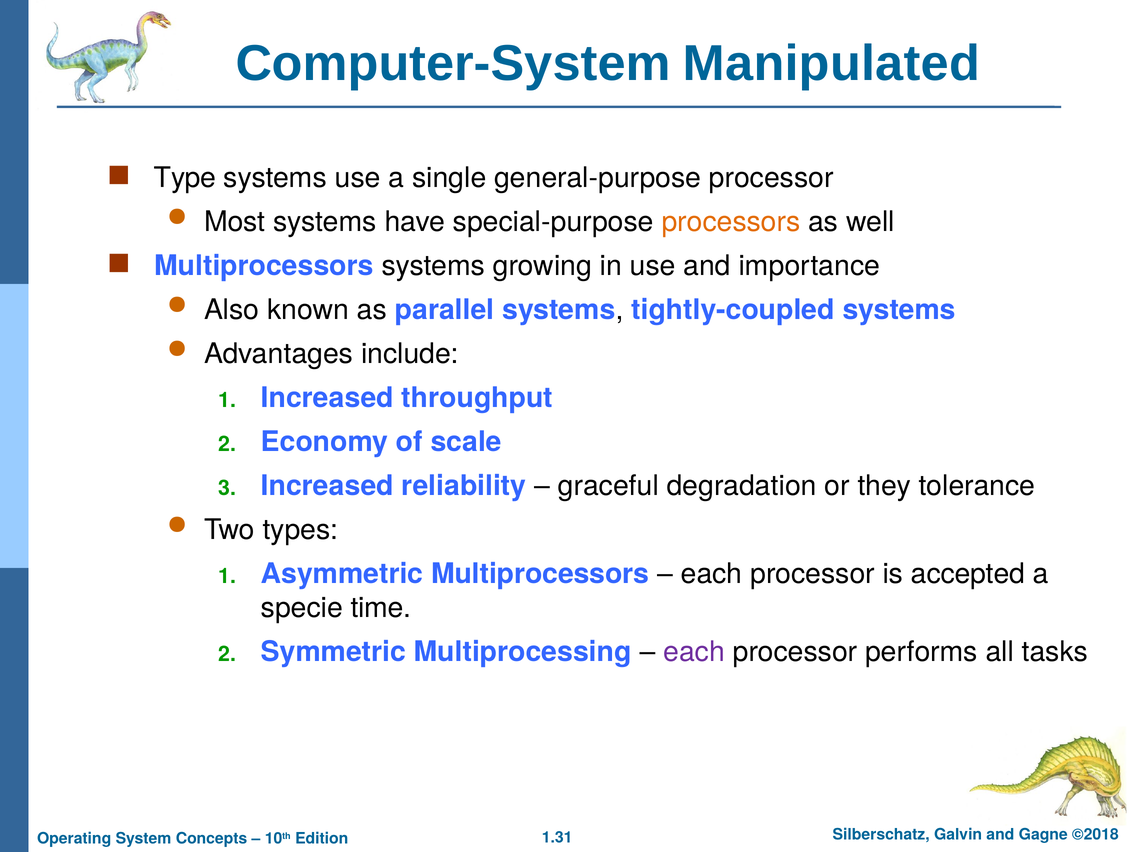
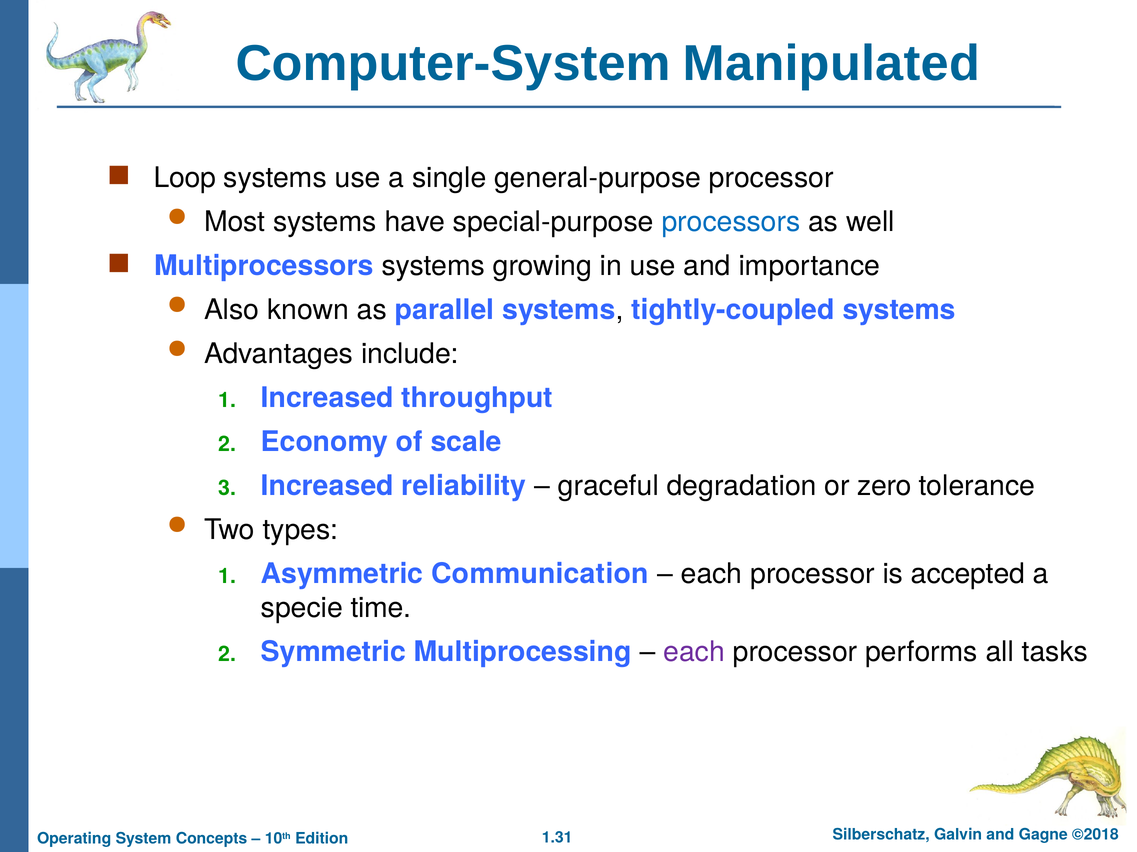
Type: Type -> Loop (185, 178)
processors colour: orange -> blue (731, 222)
they: they -> zero (884, 486)
Asymmetric Multiprocessors: Multiprocessors -> Communication (540, 575)
